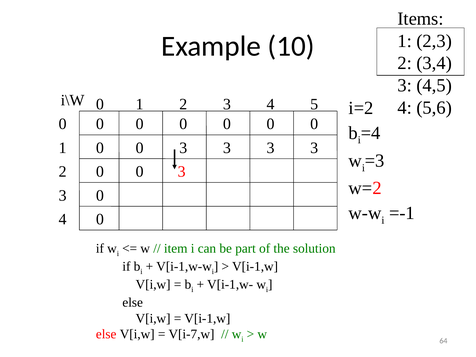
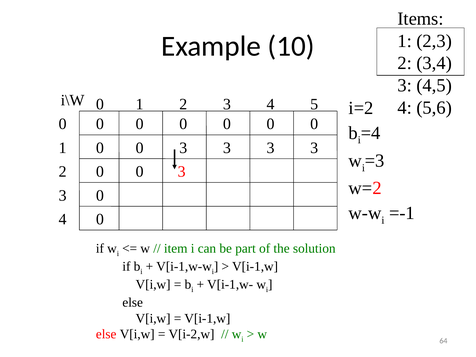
V[i-7,w: V[i-7,w -> V[i-2,w (191, 334)
